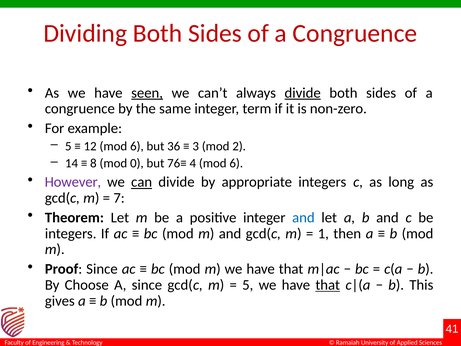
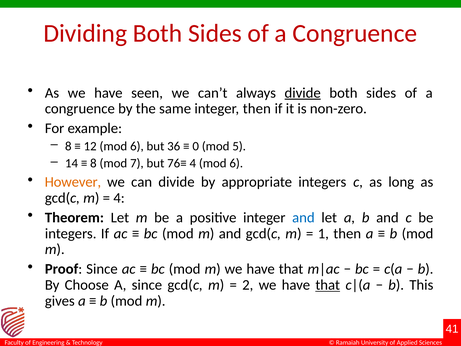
seen underline: present -> none (147, 93)
integer term: term -> then (257, 109)
5: 5 -> 8 (68, 146)
3: 3 -> 0 (196, 146)
2: 2 -> 5 (239, 146)
0: 0 -> 7 (137, 163)
However colour: purple -> orange (73, 182)
can underline: present -> none (142, 182)
7: 7 -> 4 (119, 198)
5: 5 -> 2 (248, 285)
